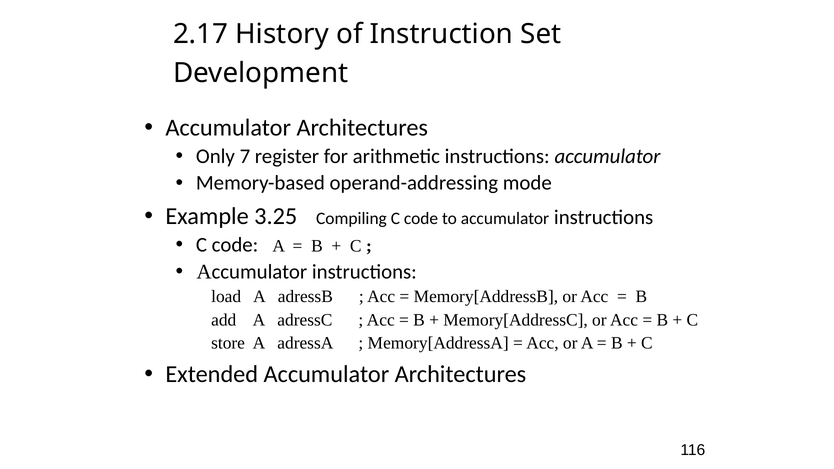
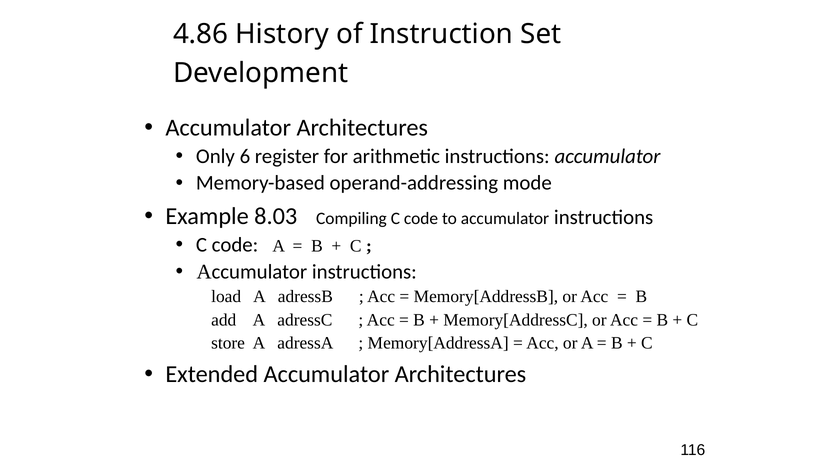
2.17: 2.17 -> 4.86 (201, 34)
7: 7 -> 6 (245, 156)
3.25: 3.25 -> 8.03 (276, 216)
